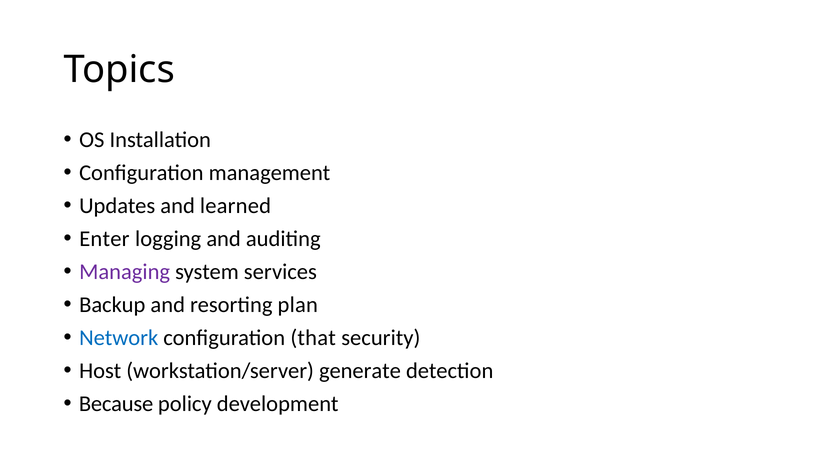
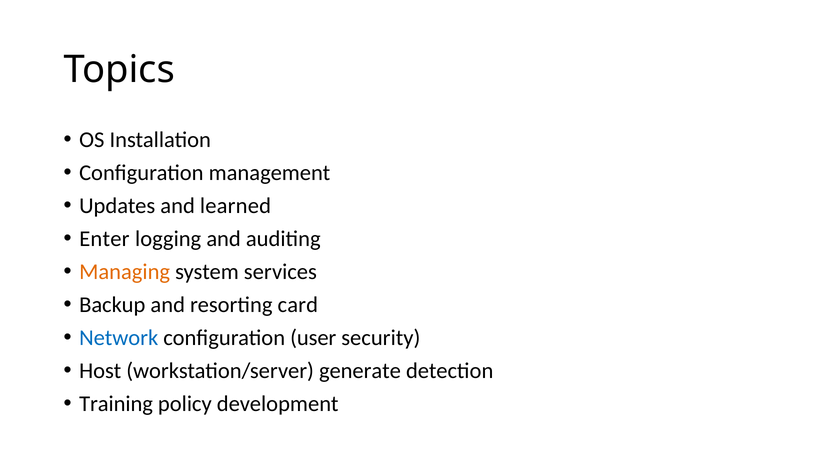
Managing colour: purple -> orange (125, 272)
plan: plan -> card (298, 305)
that: that -> user (313, 338)
Because: Because -> Training (116, 404)
